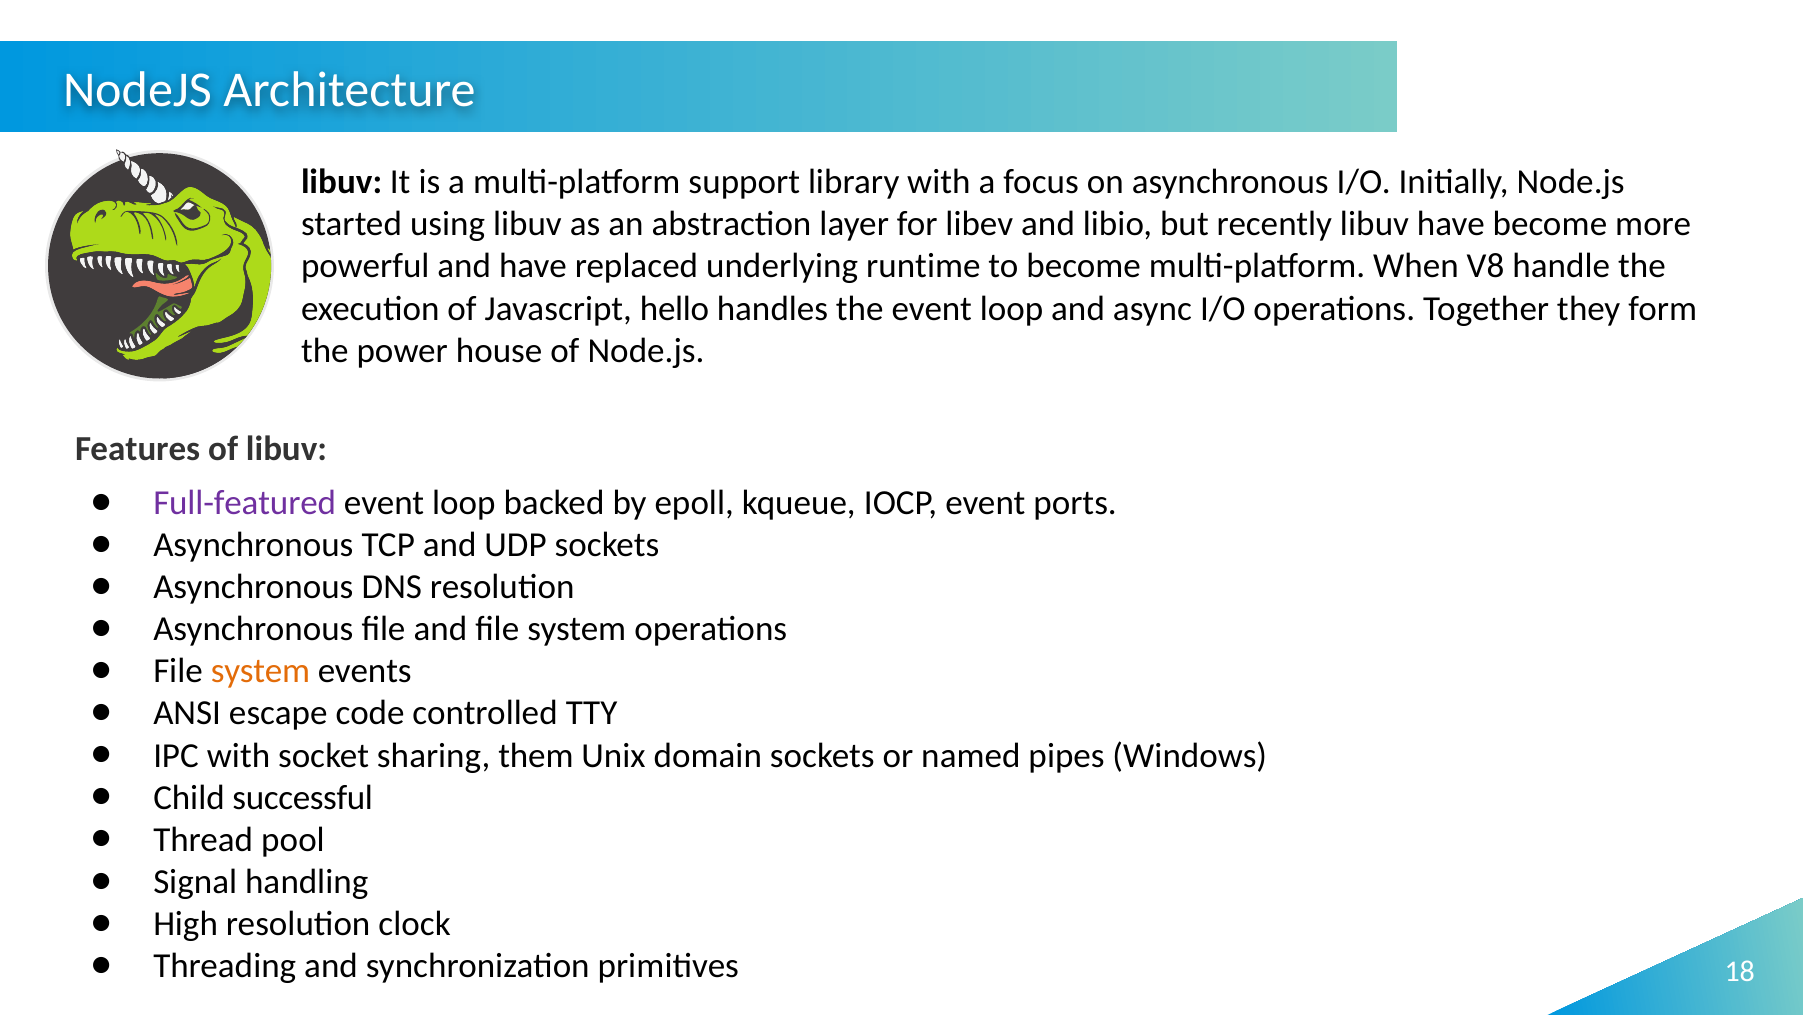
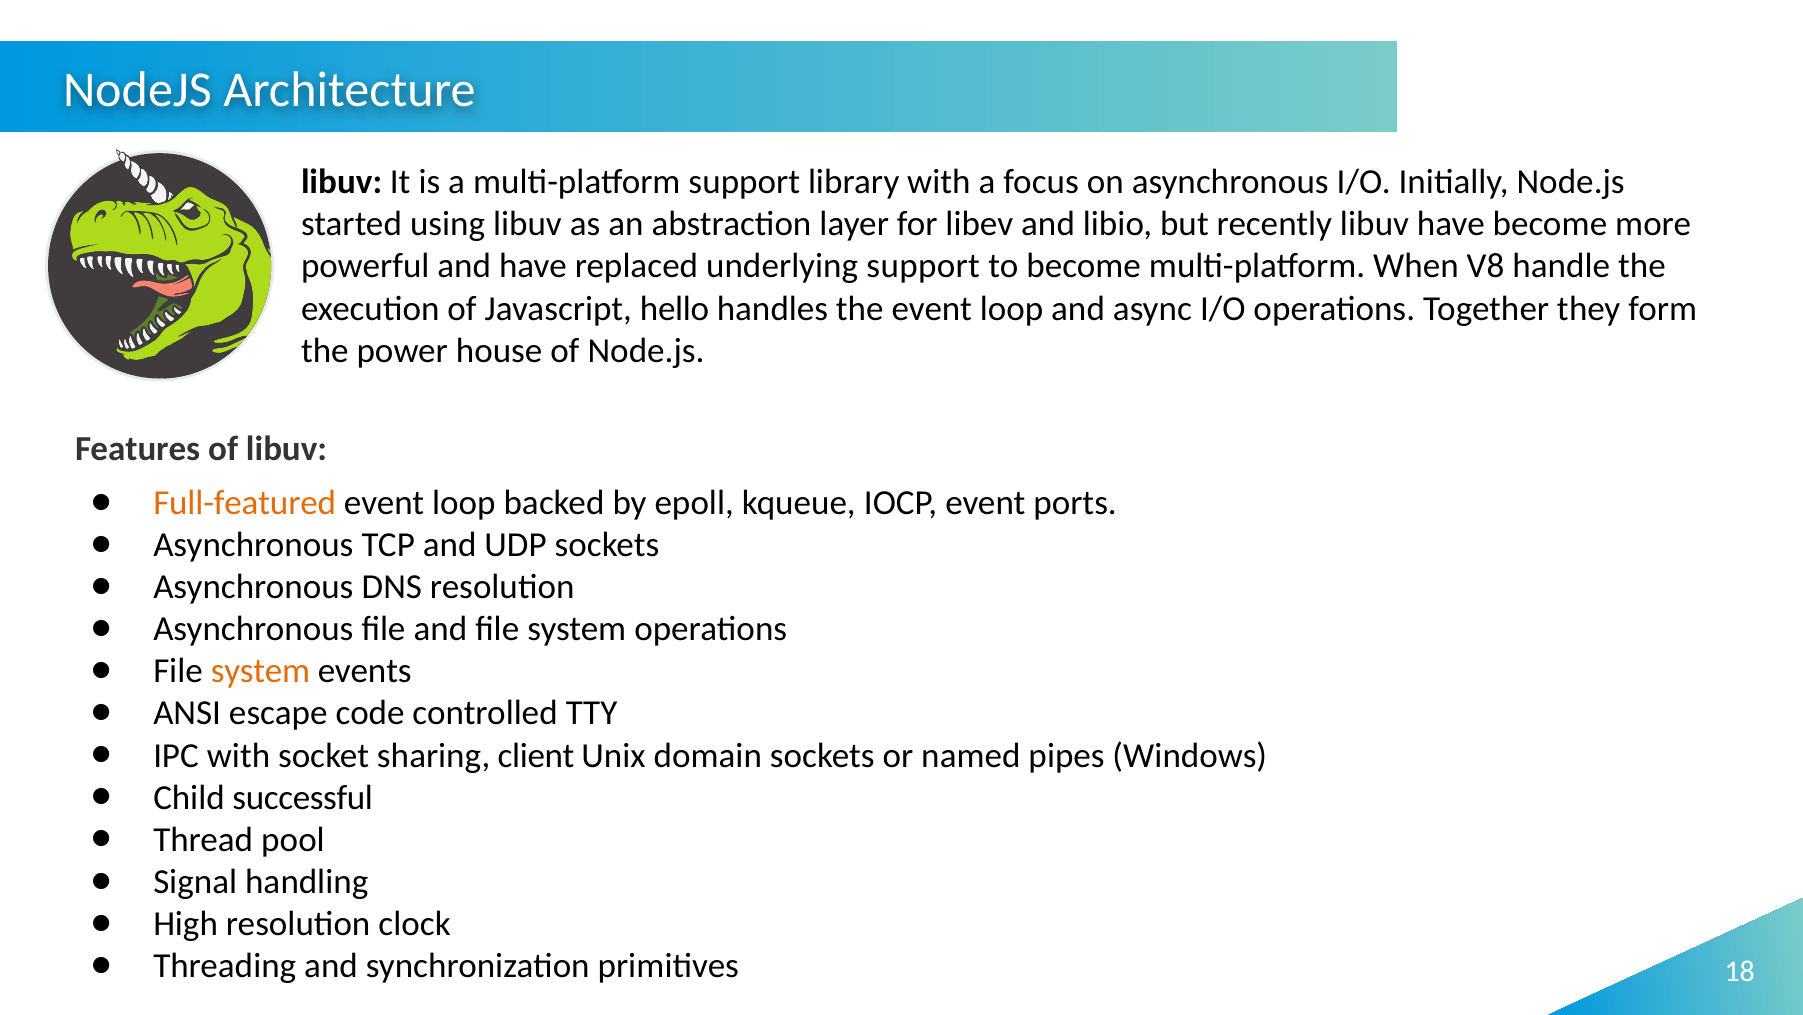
underlying runtime: runtime -> support (923, 266)
Full-featured colour: purple -> orange (245, 503)
them: them -> client (536, 756)
